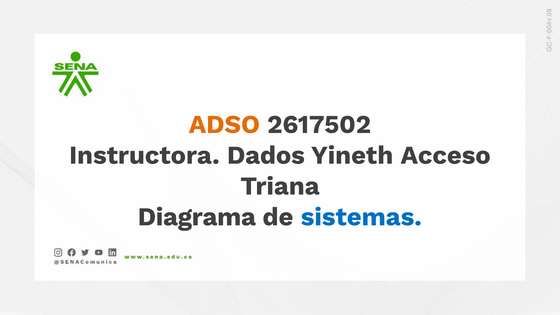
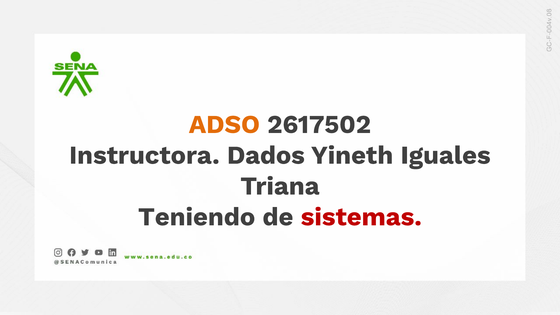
Acceso: Acceso -> Iguales (446, 155)
Diagrama: Diagrama -> Teniendo (197, 217)
sistemas colour: blue -> red (361, 217)
